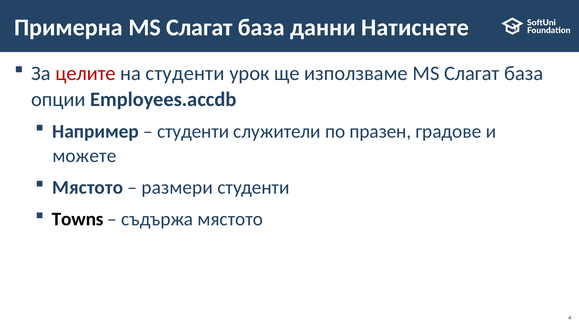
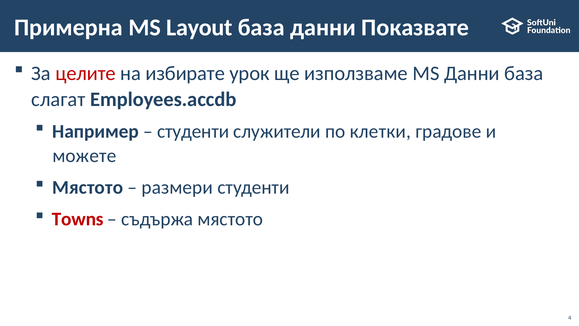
Примерна MS Слагат: Слагат -> Layout (199, 27)
Натиснете: Натиснете -> Показвате (415, 27)
на студенти: студенти -> избирате (185, 73)
използваме MS Слагат: Слагат -> Данни (472, 73)
опции: опции -> слагат (58, 99)
празен: празен -> клетки (380, 131)
Towns colour: black -> red (78, 219)
